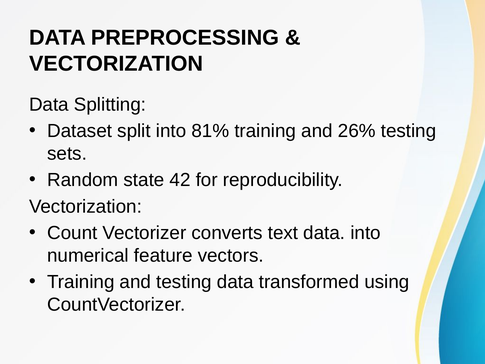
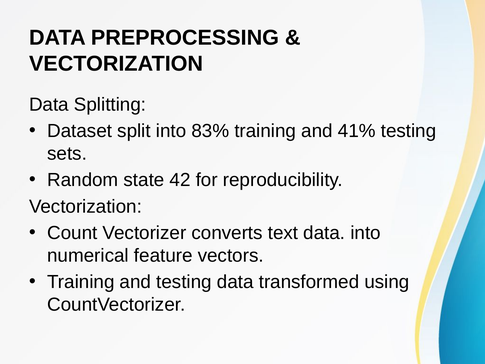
81%: 81% -> 83% (210, 131)
26%: 26% -> 41% (357, 131)
